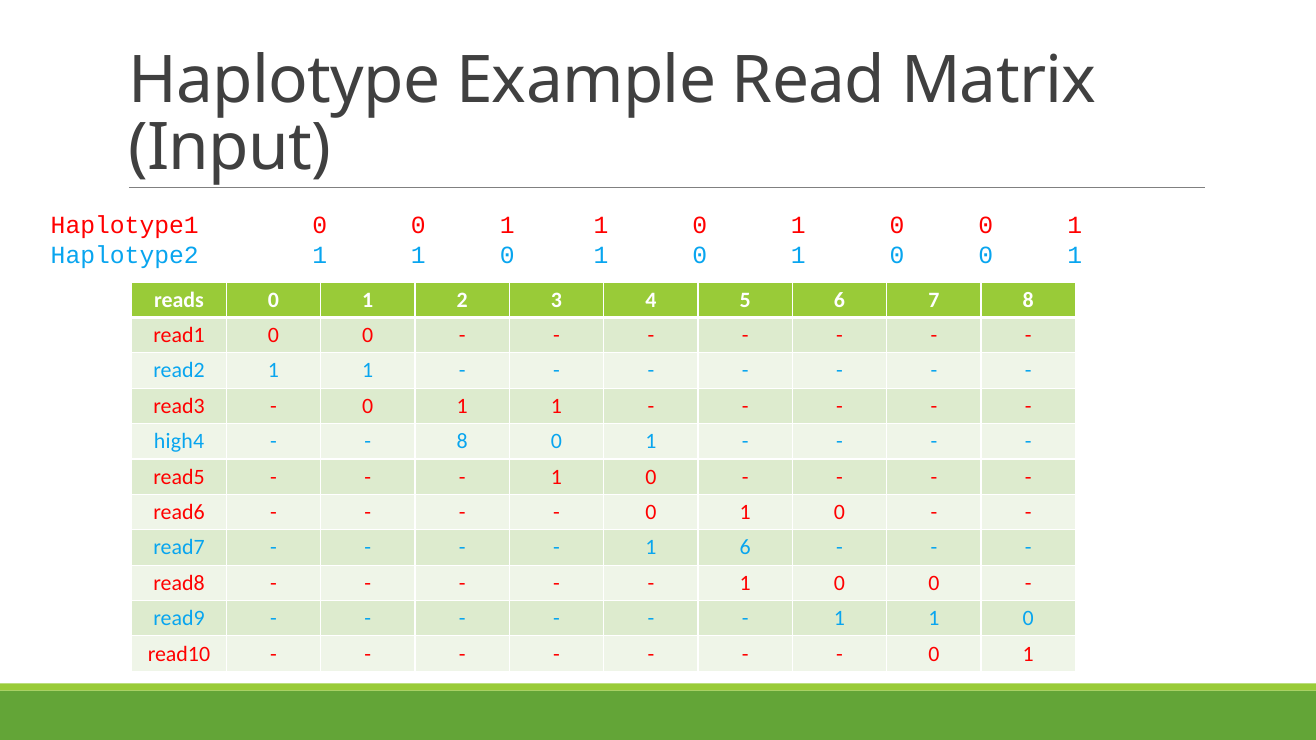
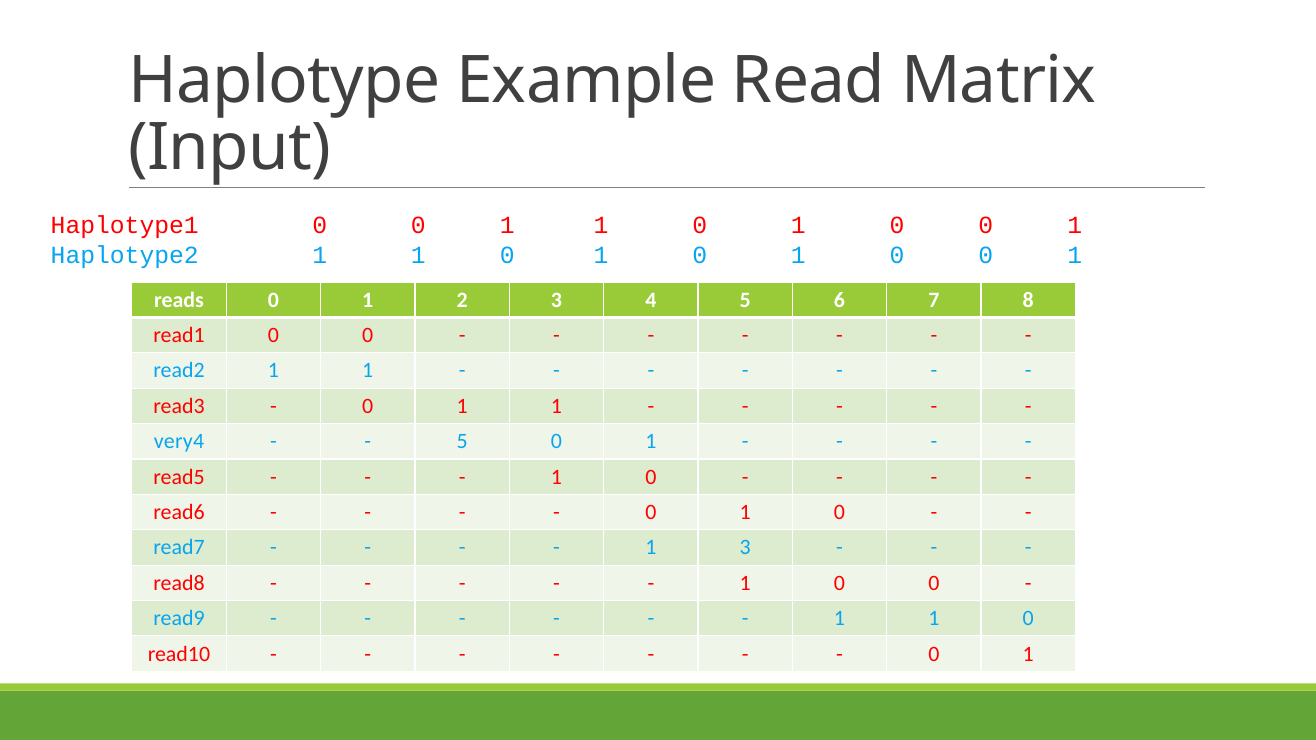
high4: high4 -> very4 (179, 442)
8: 8 -> 5 (462, 442)
1 6: 6 -> 3 (745, 548)
